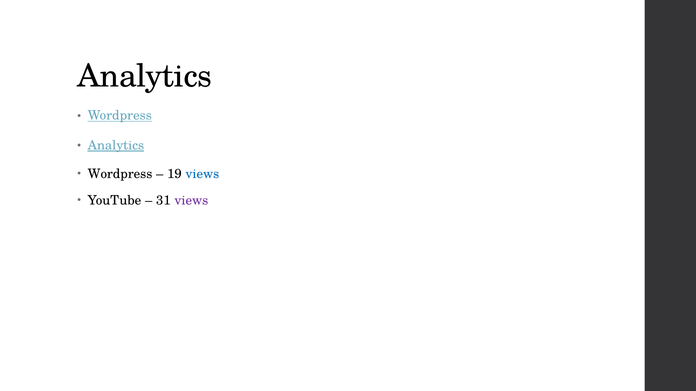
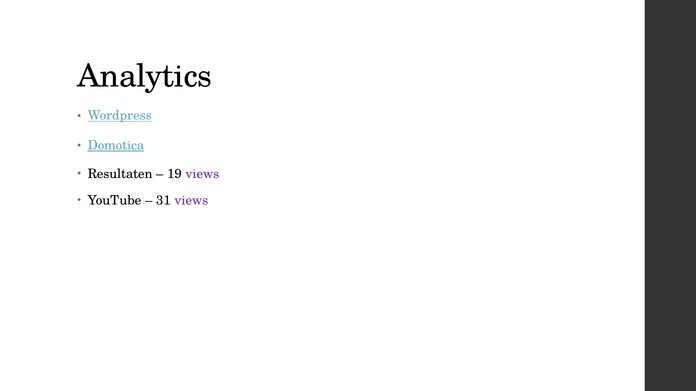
Analytics: Analytics -> Domotica (116, 146)
Wordpress: Wordpress -> Resultaten (120, 174)
views colour: blue -> purple (202, 174)
